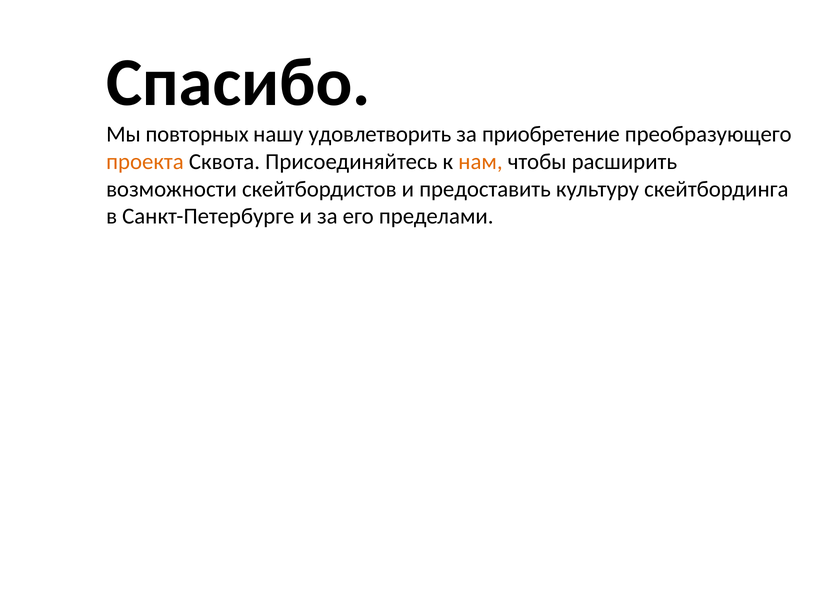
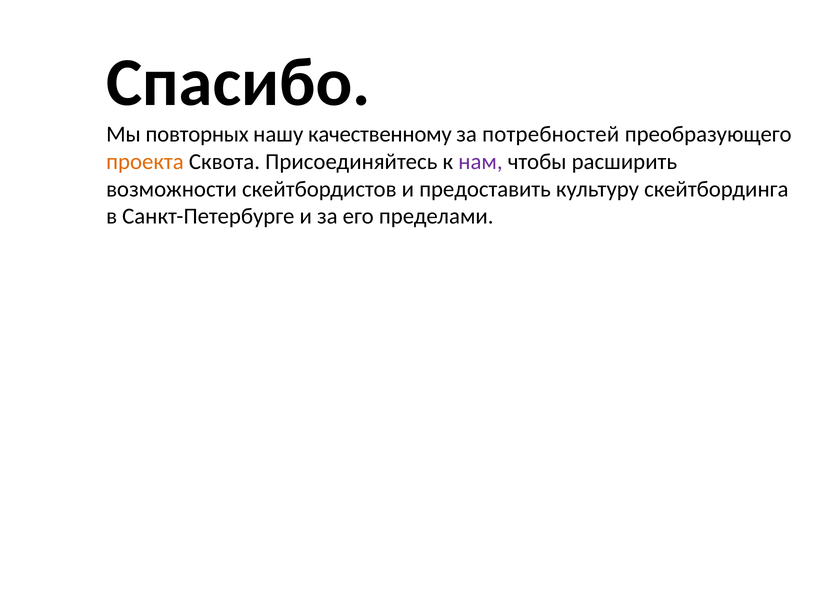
удовлетворить: удовлетворить -> качественному (380, 134)
приобретение: приобретение -> потребностей (551, 134)
нам colour: orange -> purple (480, 162)
